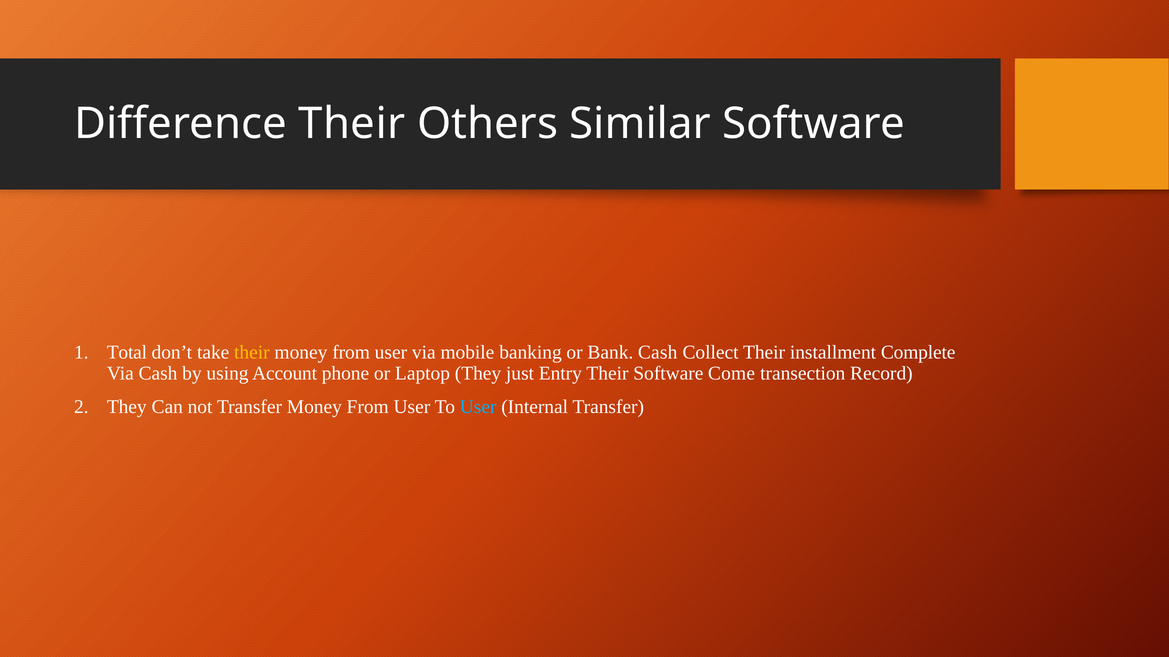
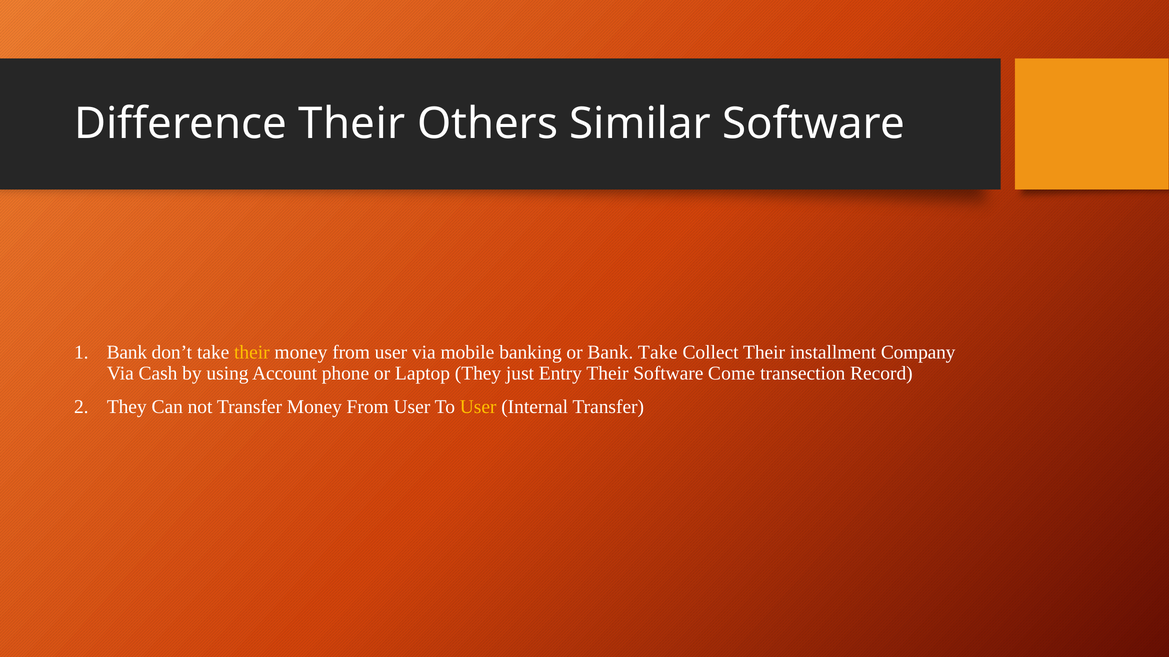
Total: Total -> Bank (127, 353)
Bank Cash: Cash -> Take (658, 353)
Complete: Complete -> Company (918, 353)
User colour: light blue -> yellow (478, 407)
